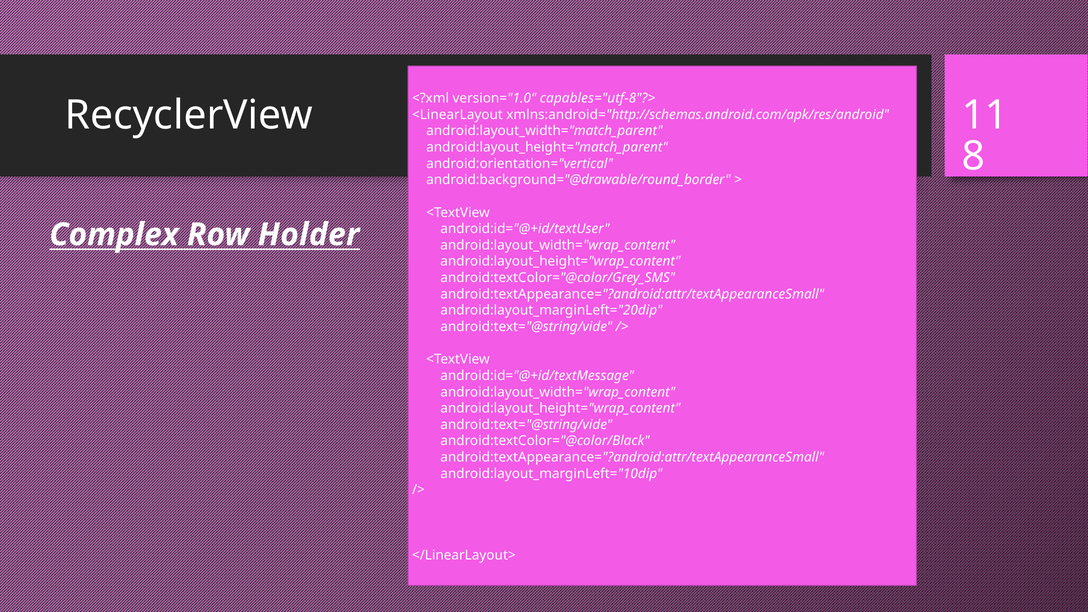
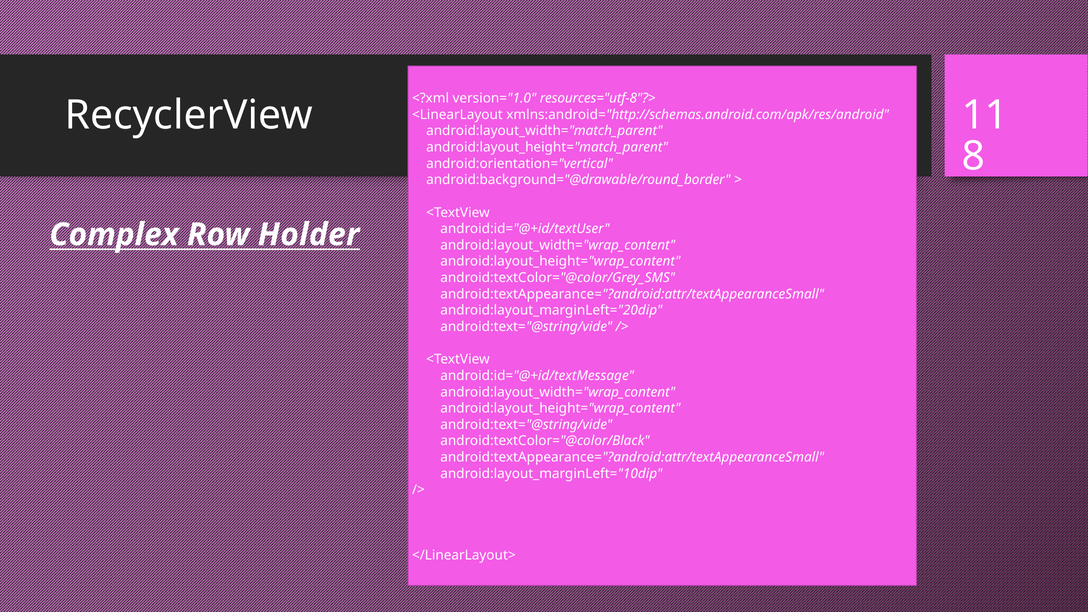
capables="utf-8"?>: capables="utf-8"?> -> resources="utf-8"?> (598, 98)
